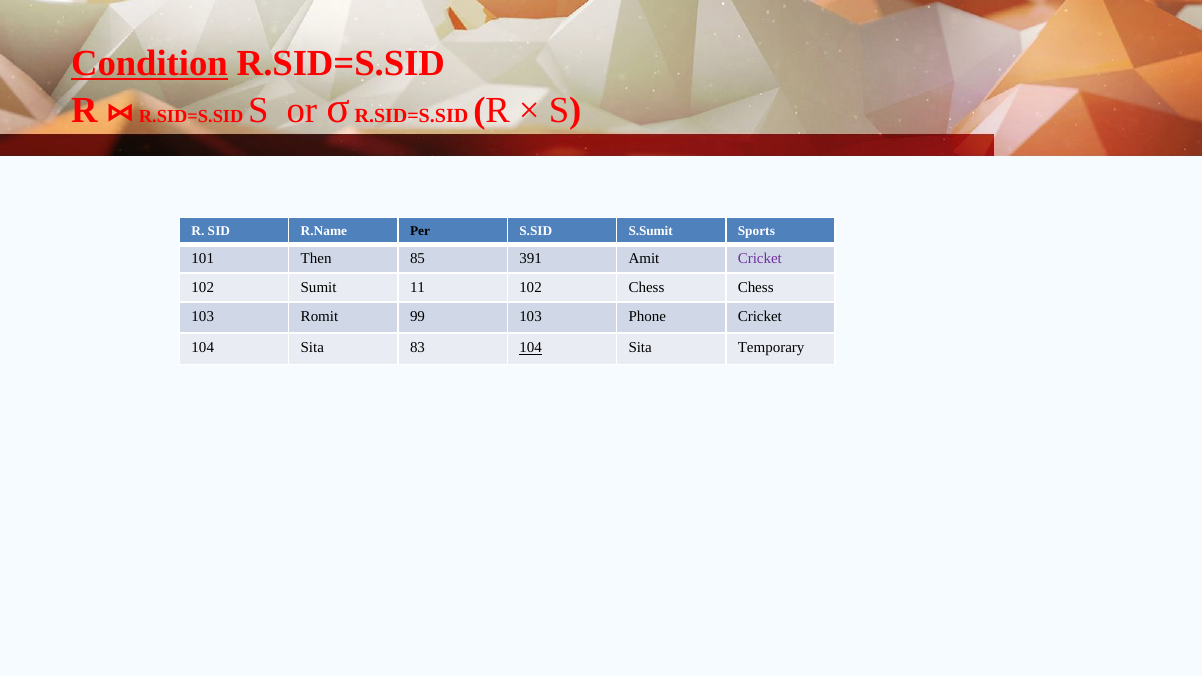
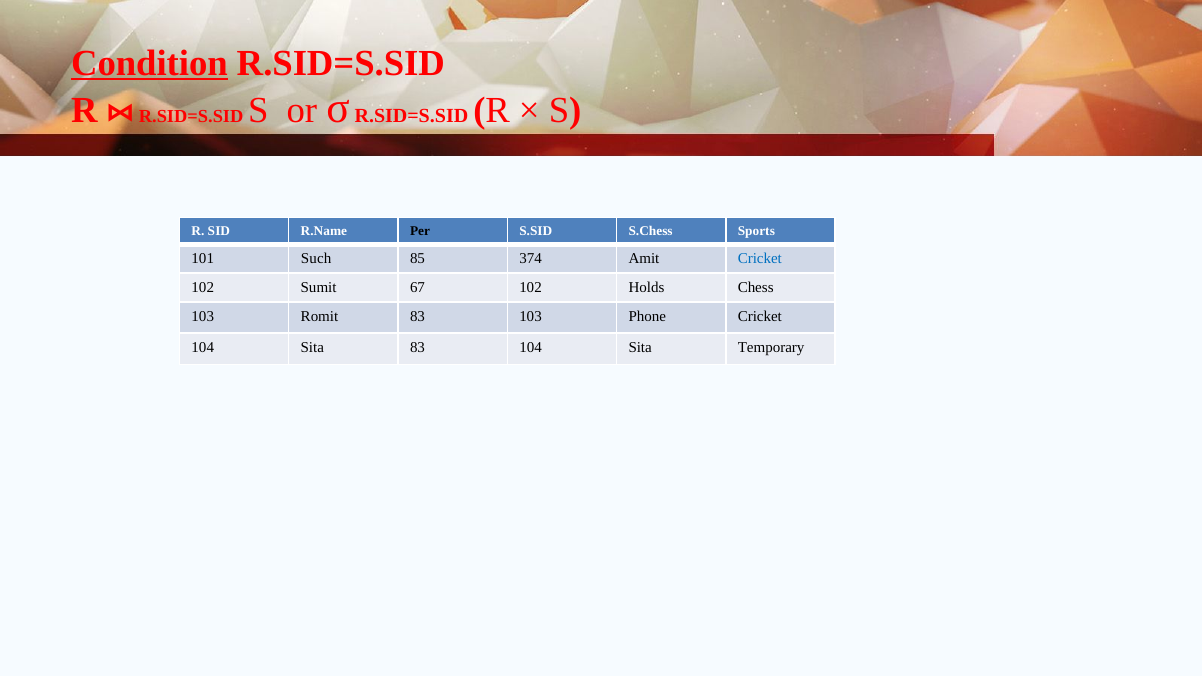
S.Sumit: S.Sumit -> S.Chess (651, 231)
Then: Then -> Such (316, 259)
391: 391 -> 374 (531, 259)
Cricket colour: purple -> blue (760, 259)
11: 11 -> 67 (418, 288)
102 Chess: Chess -> Holds (646, 288)
Romit 99: 99 -> 83 (418, 316)
104 underline: present -> none (531, 348)
